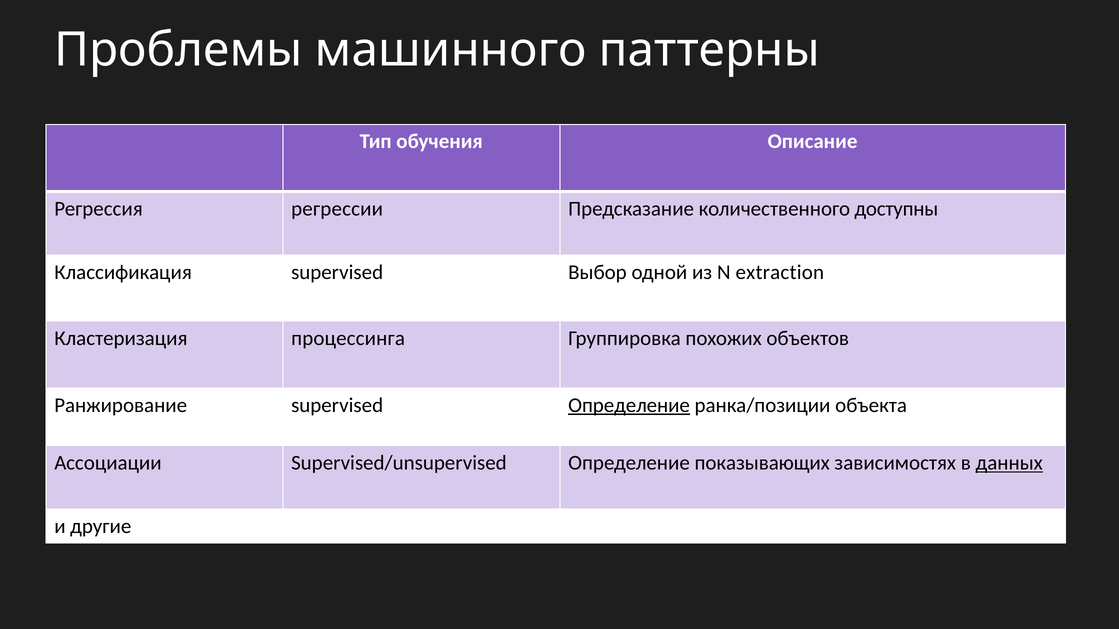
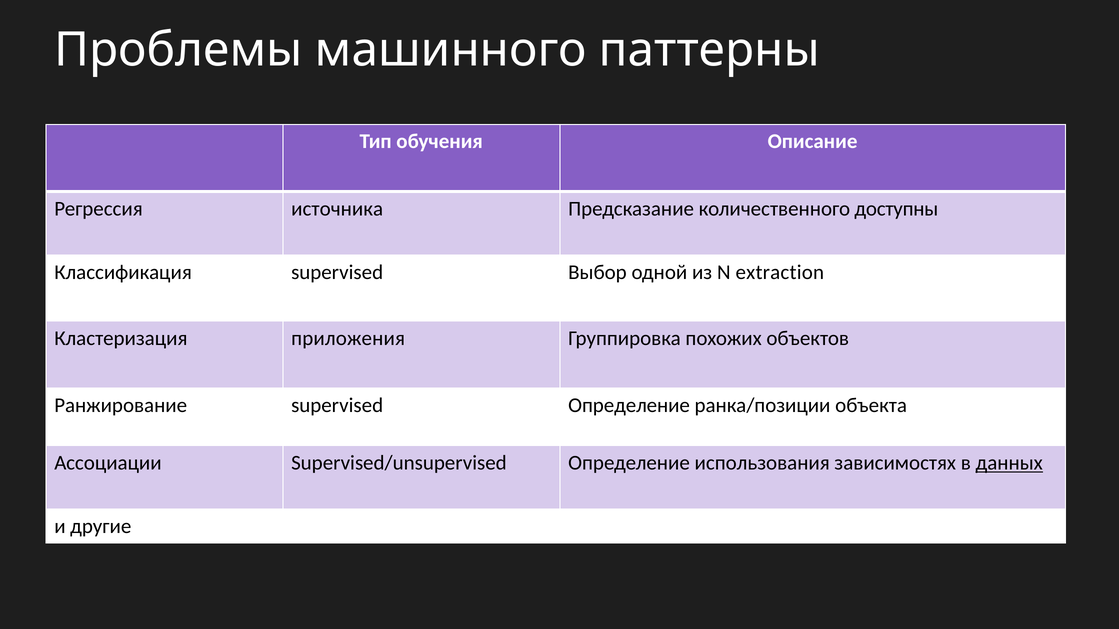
регрессии: регрессии -> источника (337, 209)
процессинга: процессинга -> приложения (348, 338)
Определение underline: present -> none (629, 405)
показывающих: показывающих -> использования (762, 463)
